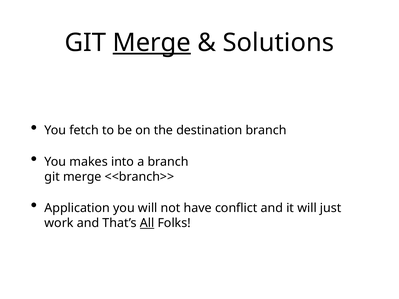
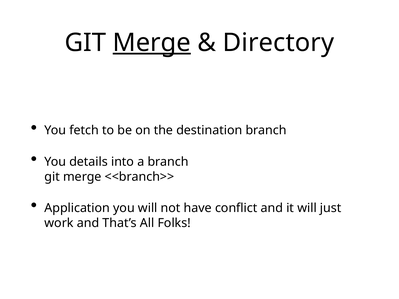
Solutions: Solutions -> Directory (278, 43)
makes: makes -> details (89, 162)
All underline: present -> none (147, 223)
